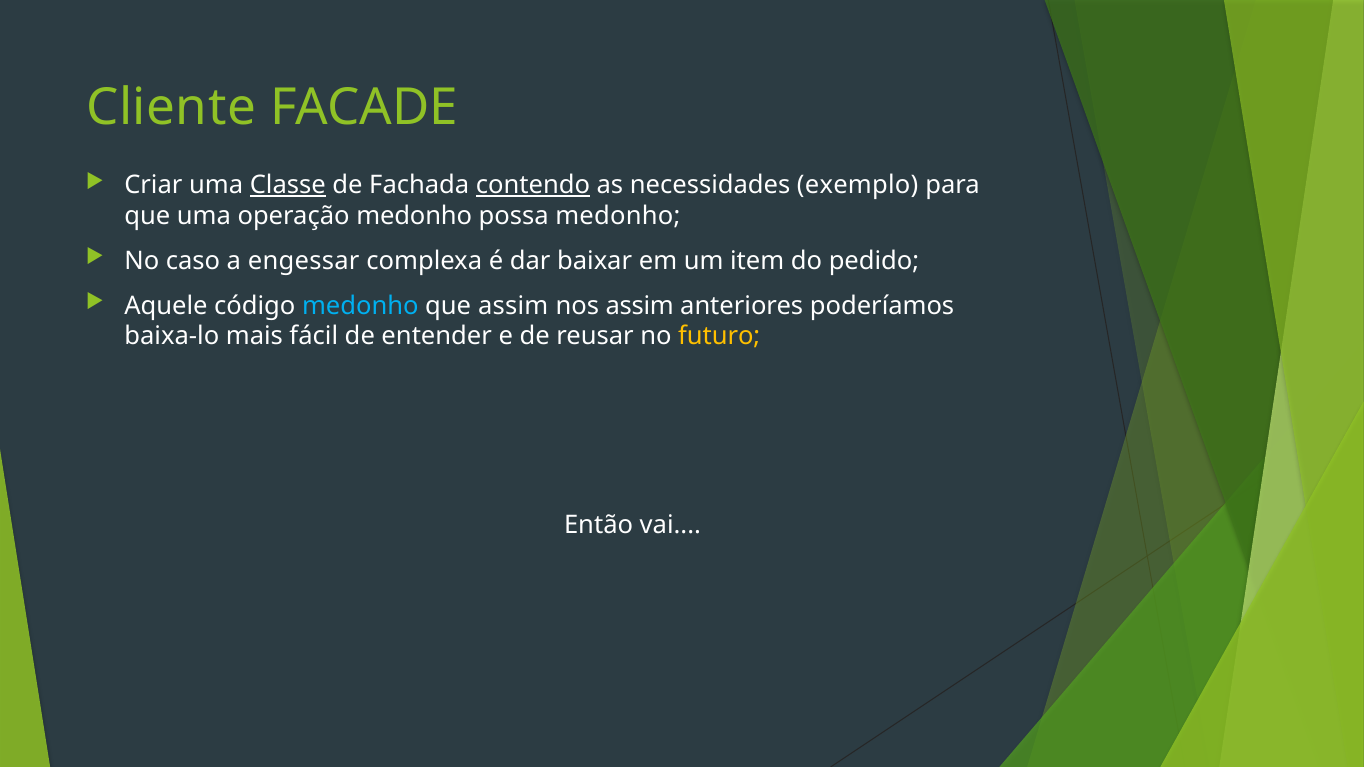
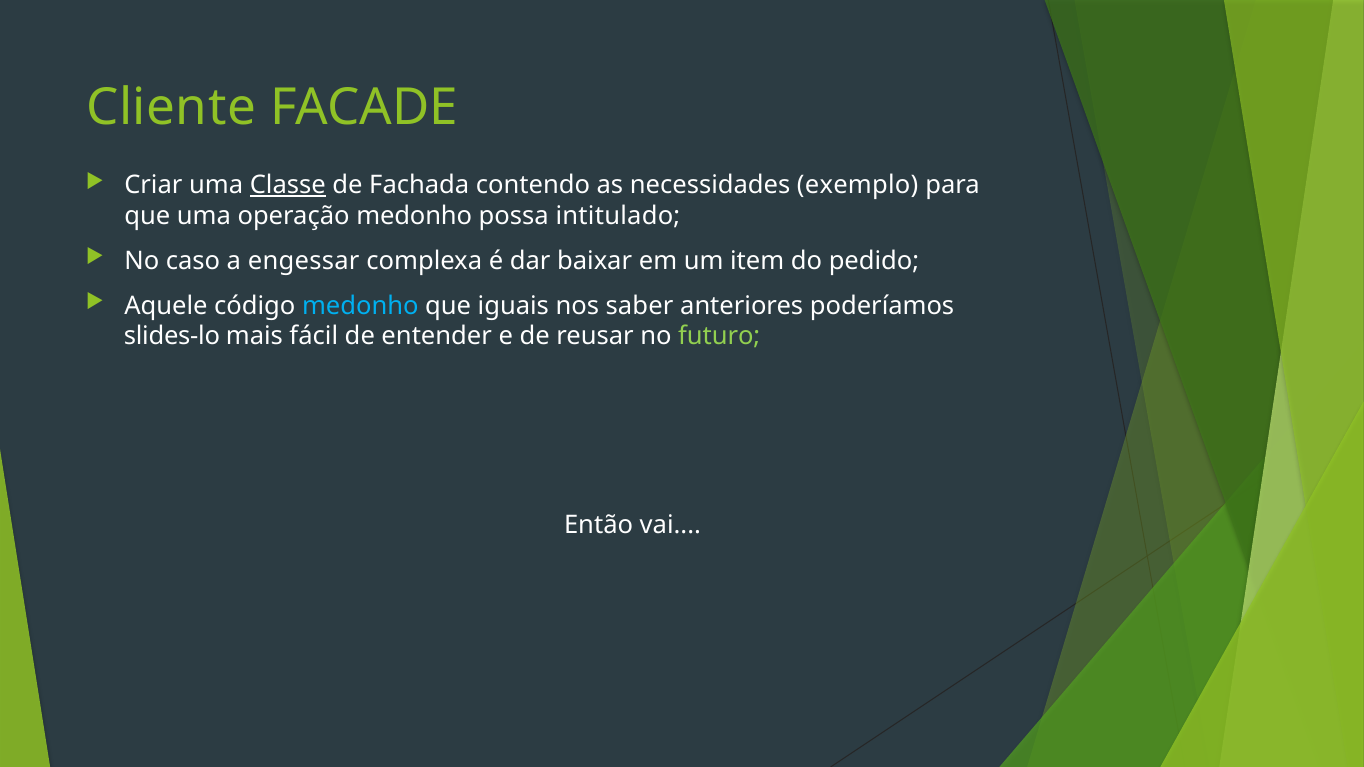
contendo underline: present -> none (533, 185)
possa medonho: medonho -> intitulado (618, 216)
que assim: assim -> iguais (513, 306)
nos assim: assim -> saber (640, 306)
baixa-lo: baixa-lo -> slides-lo (172, 336)
futuro colour: yellow -> light green (719, 336)
